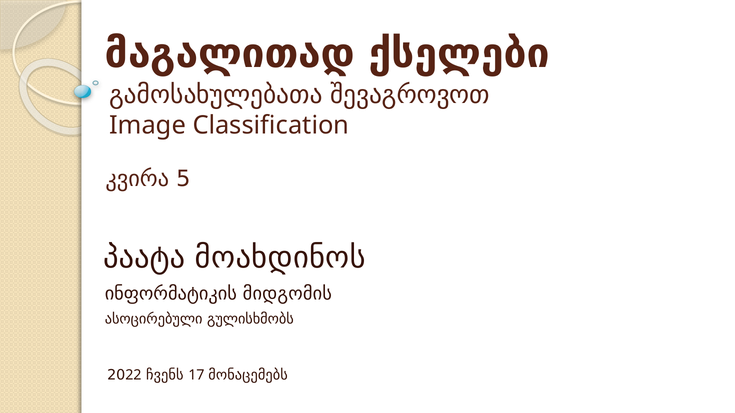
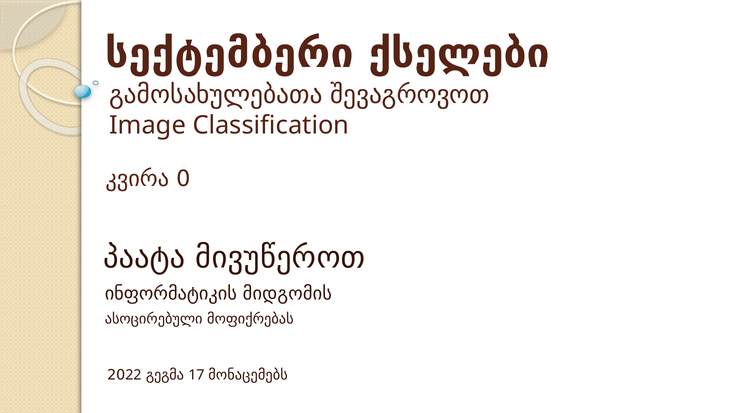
მაგალითად: მაგალითად -> სექტემბერი (230, 54)
5: 5 -> 0 (183, 179)
მოახდინოს: მოახდინოს -> მივუწეროთ (280, 258)
გულისხმობს: გულისხმობს -> მოფიქრებას (250, 319)
ჩვენს: ჩვენს -> გეგმა (165, 376)
